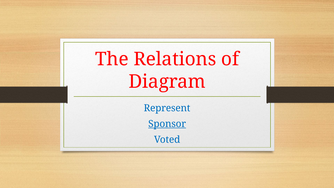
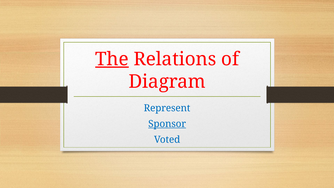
The underline: none -> present (112, 59)
